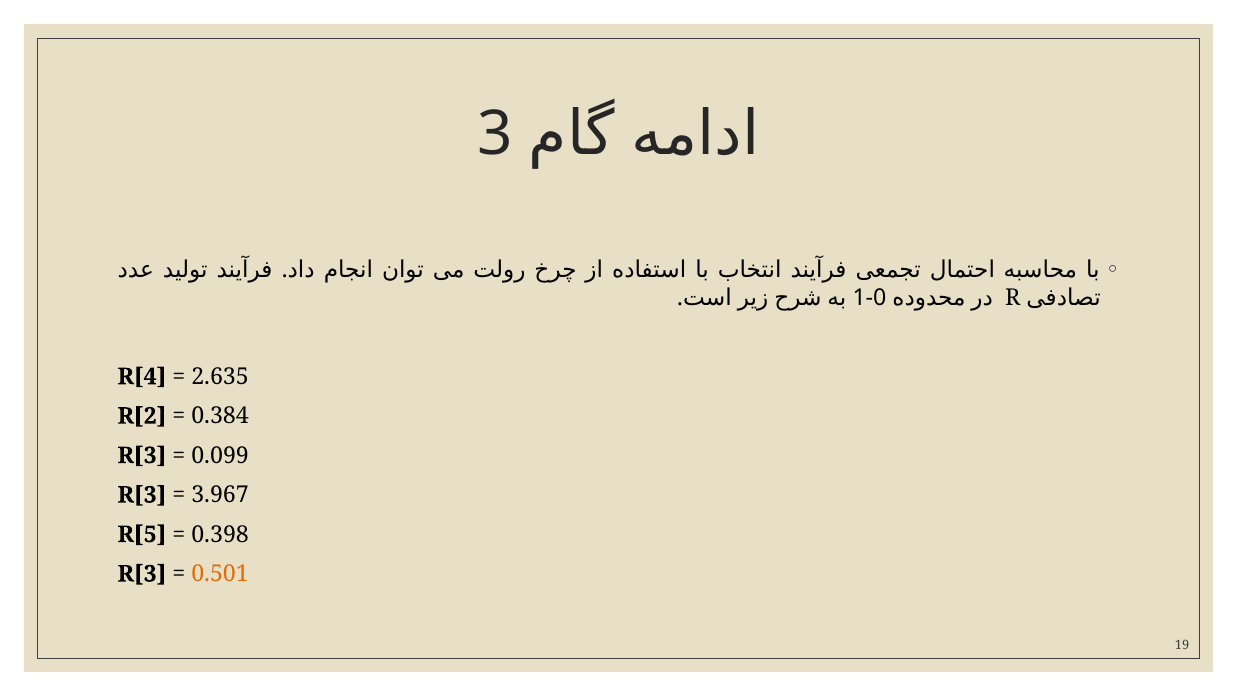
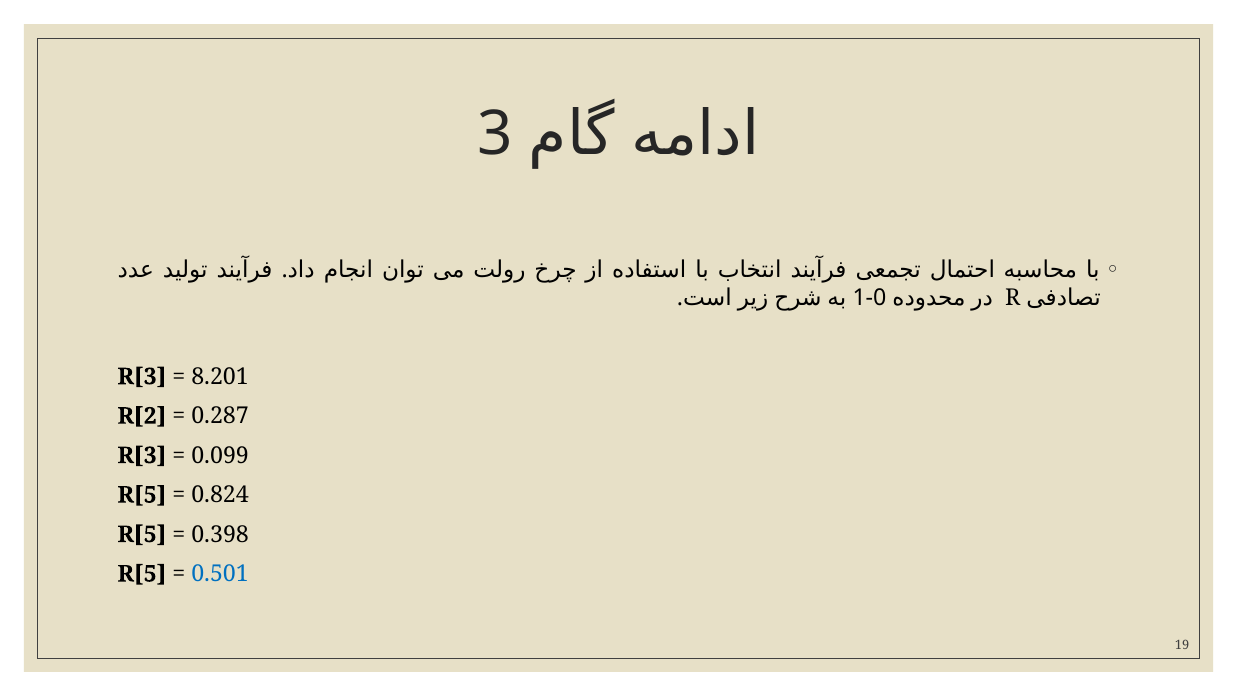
R[4: R[4 -> R[3 (142, 377)
2.635: 2.635 -> 8.201 (220, 377)
0.384: 0.384 -> 0.287 (220, 416)
R[3: R[3 -> R[5 (142, 495)
3.967: 3.967 -> 0.824 (220, 495)
R[3: R[3 -> R[5 (142, 574)
0.501 colour: orange -> blue (220, 574)
